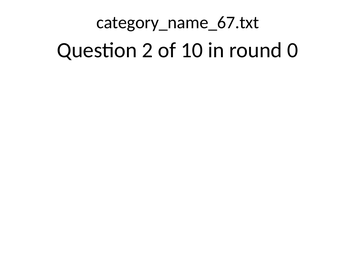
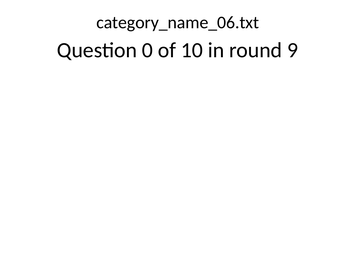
category_name_67.txt: category_name_67.txt -> category_name_06.txt (178, 22)
2: 2 -> 0 (147, 50)
0: 0 -> 9 (293, 50)
